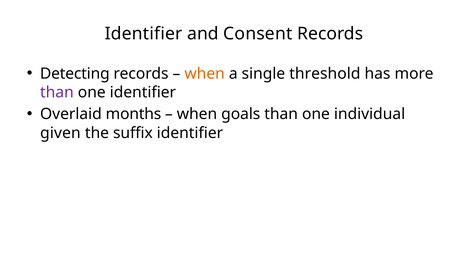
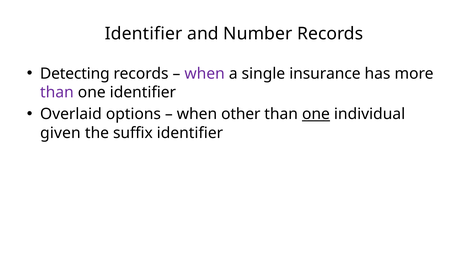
Consent: Consent -> Number (258, 34)
when colour: orange -> purple (205, 74)
threshold: threshold -> insurance (325, 74)
months: months -> options (133, 114)
goals: goals -> other (241, 114)
one underline: none -> present (316, 114)
